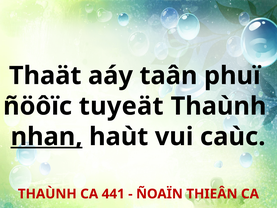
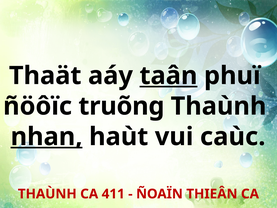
taân underline: none -> present (168, 76)
tuyeät: tuyeät -> truõng (121, 106)
441: 441 -> 411 (113, 194)
